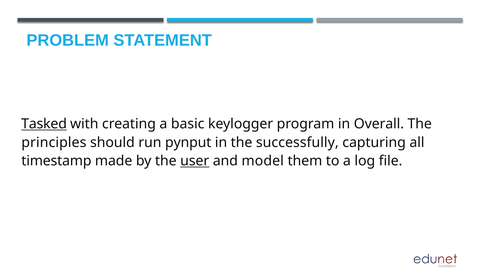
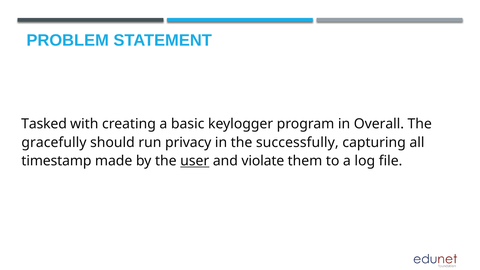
Tasked underline: present -> none (44, 124)
principles: principles -> gracefully (54, 143)
pynput: pynput -> privacy (188, 143)
model: model -> violate (263, 161)
